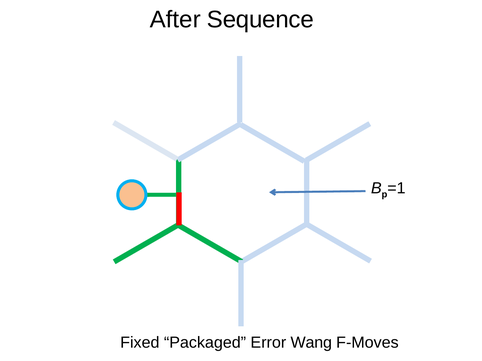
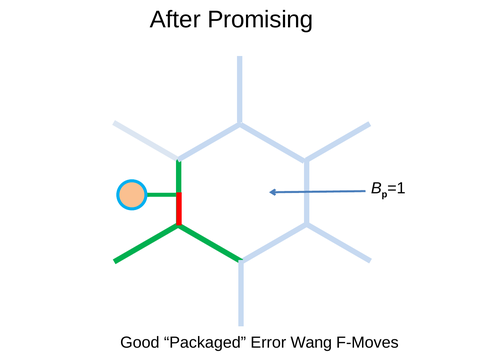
Sequence: Sequence -> Promising (260, 20)
Fixed: Fixed -> Good (140, 343)
